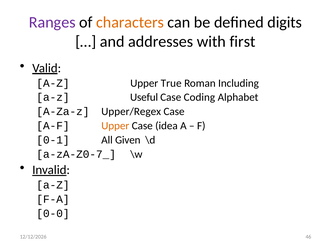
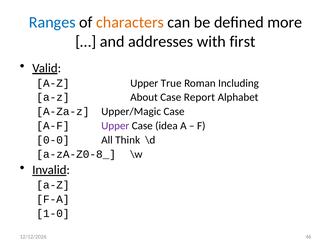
Ranges colour: purple -> blue (52, 22)
digits: digits -> more (285, 22)
Useful: Useful -> About (144, 97)
Coding: Coding -> Report (199, 97)
Upper/Regex: Upper/Regex -> Upper/Magic (131, 112)
Upper colour: orange -> purple (115, 126)
0-1: 0-1 -> 0-0 (53, 140)
Given: Given -> Think (128, 140)
a-zA-Z0-7_: a-zA-Z0-7_ -> a-zA-Z0-8_ (76, 154)
0-0: 0-0 -> 1-0 (53, 214)
